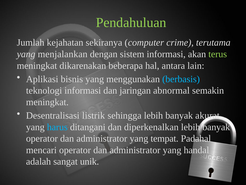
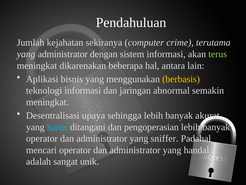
Pendahuluan colour: light green -> white (131, 22)
yang menjalankan: menjalankan -> administrator (63, 54)
berbasis colour: light blue -> yellow (181, 79)
listrik: listrik -> upaya (94, 115)
diperkenalkan: diperkenalkan -> pengoperasian (151, 127)
tempat: tempat -> sniffer (164, 138)
